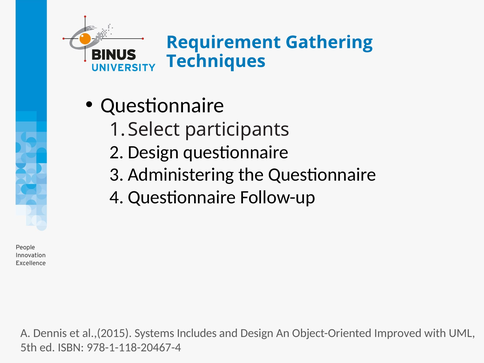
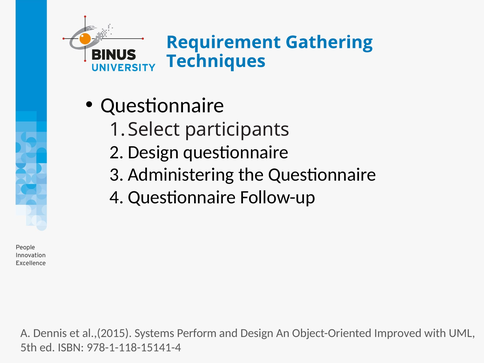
Includes: Includes -> Perform (197, 333)
978-1-118-20467-4: 978-1-118-20467-4 -> 978-1-118-15141-4 (134, 348)
